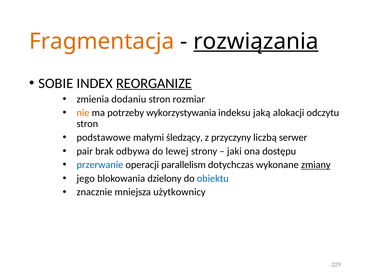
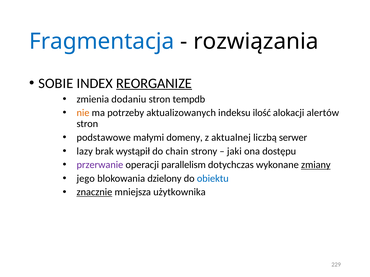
Fragmentacja colour: orange -> blue (102, 41)
rozwiązania underline: present -> none (256, 41)
rozmiar: rozmiar -> tempdb (189, 99)
wykorzystywania: wykorzystywania -> aktualizowanych (181, 113)
jaką: jaką -> ilość (262, 113)
odczytu: odczytu -> alertów (323, 113)
śledzący: śledzący -> domeny (185, 138)
przyczyny: przyczyny -> aktualnej (231, 138)
pair: pair -> lazy (85, 151)
odbywa: odbywa -> wystąpił (133, 151)
lewej: lewej -> chain (177, 151)
przerwanie colour: blue -> purple (100, 165)
znacznie underline: none -> present (94, 192)
użytkownicy: użytkownicy -> użytkownika (179, 192)
